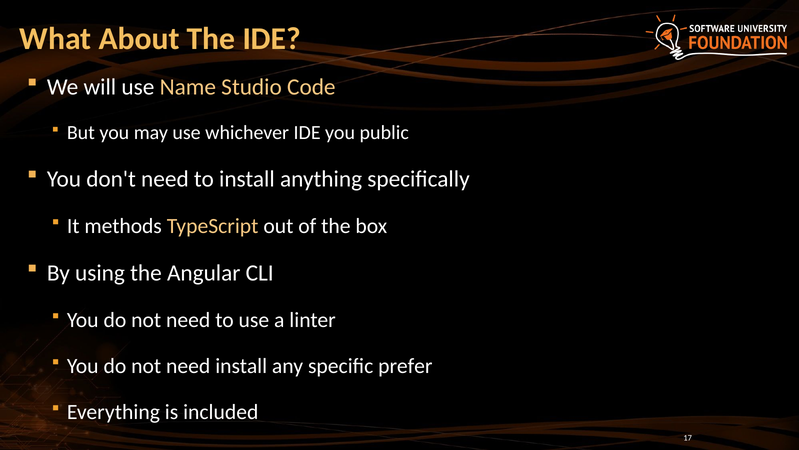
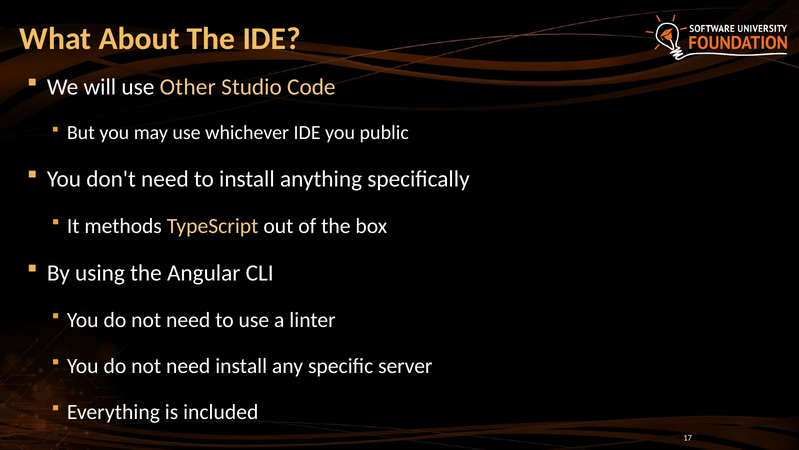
Name: Name -> Other (188, 87)
prefer: prefer -> server (405, 366)
